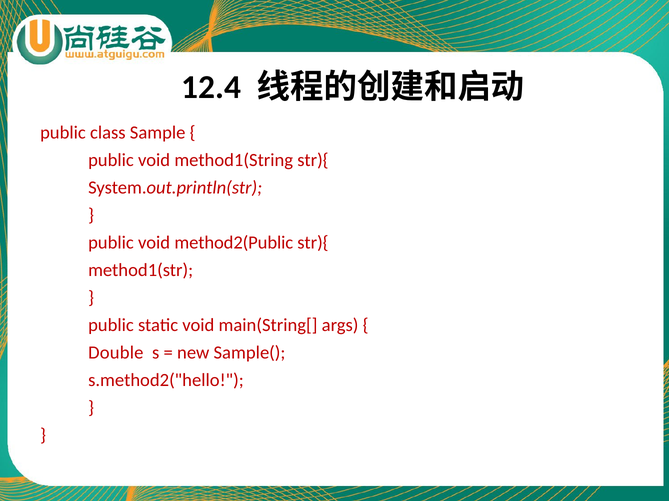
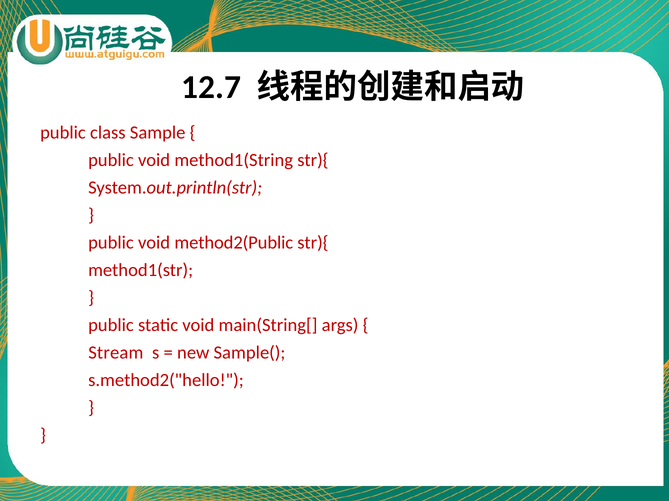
12.4: 12.4 -> 12.7 (211, 87)
Double: Double -> Stream (116, 353)
